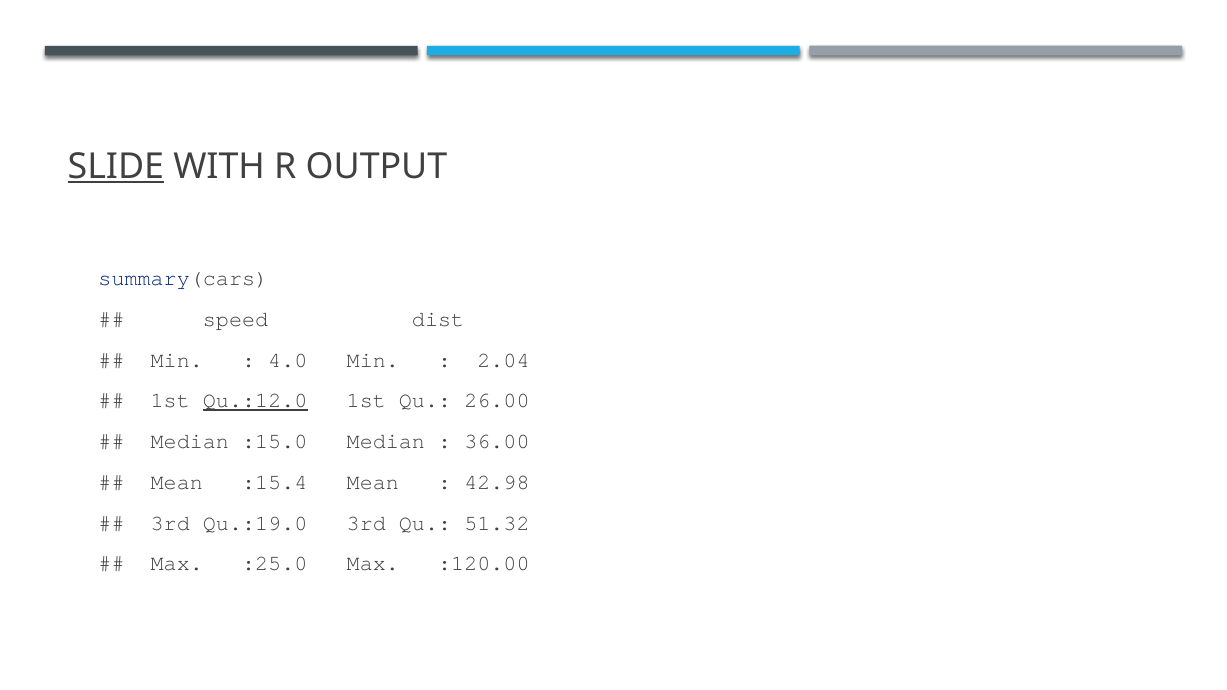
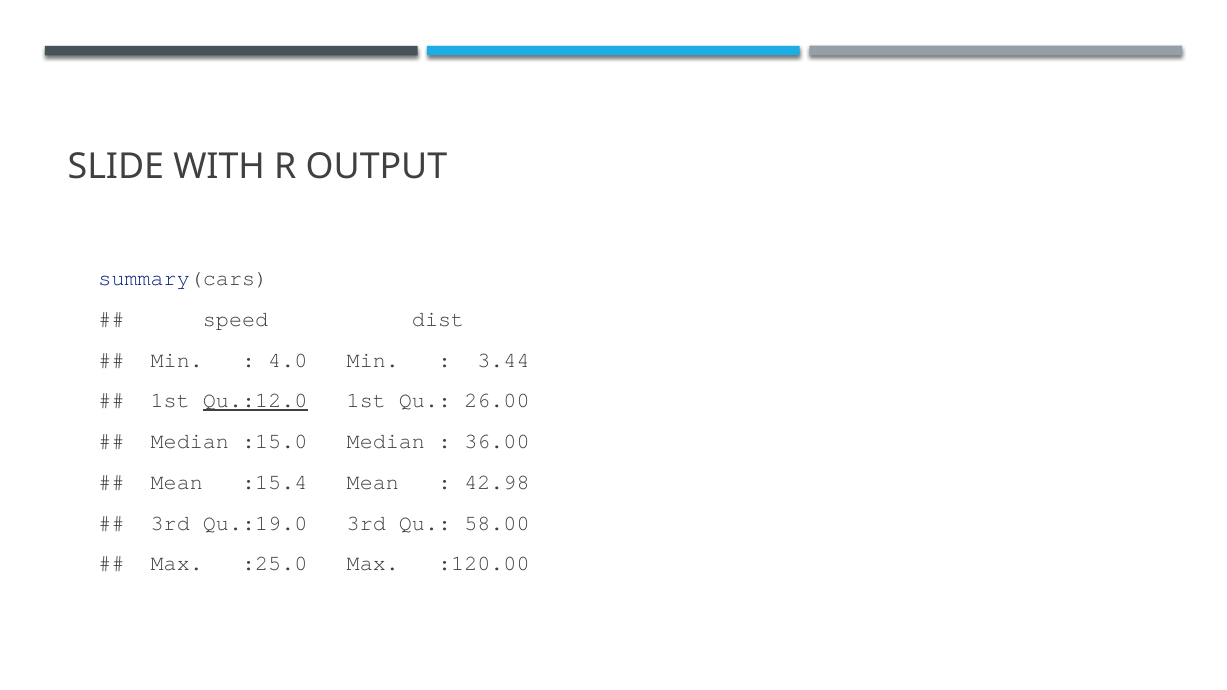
SLIDE underline: present -> none (116, 167)
2.04: 2.04 -> 3.44 (503, 360)
51.32: 51.32 -> 58.00 (497, 523)
